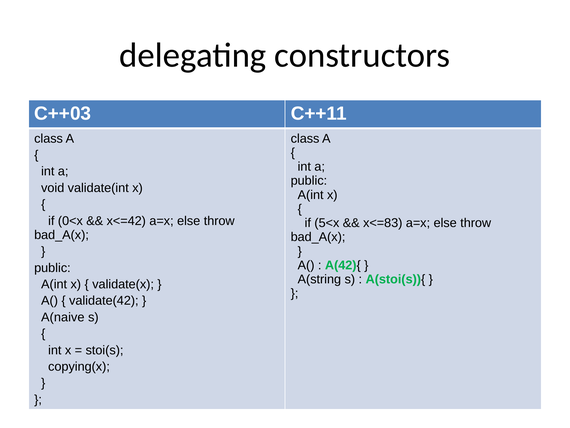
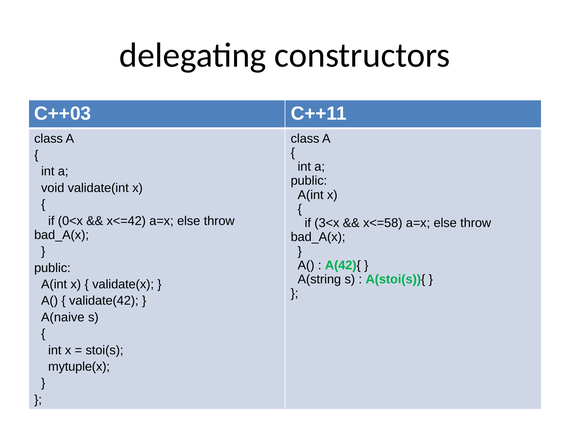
5<x: 5<x -> 3<x (327, 223)
x<=83: x<=83 -> x<=58 (383, 223)
copying(x: copying(x -> mytuple(x (79, 366)
